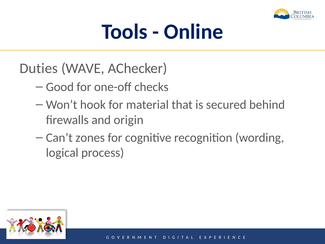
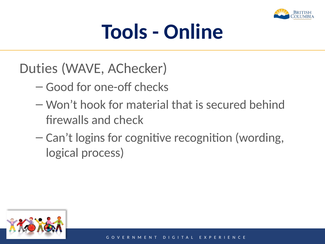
origin: origin -> check (129, 120)
zones: zones -> logins (90, 137)
